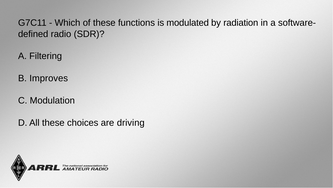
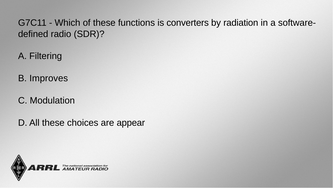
modulated: modulated -> converters (188, 23)
driving: driving -> appear (131, 122)
